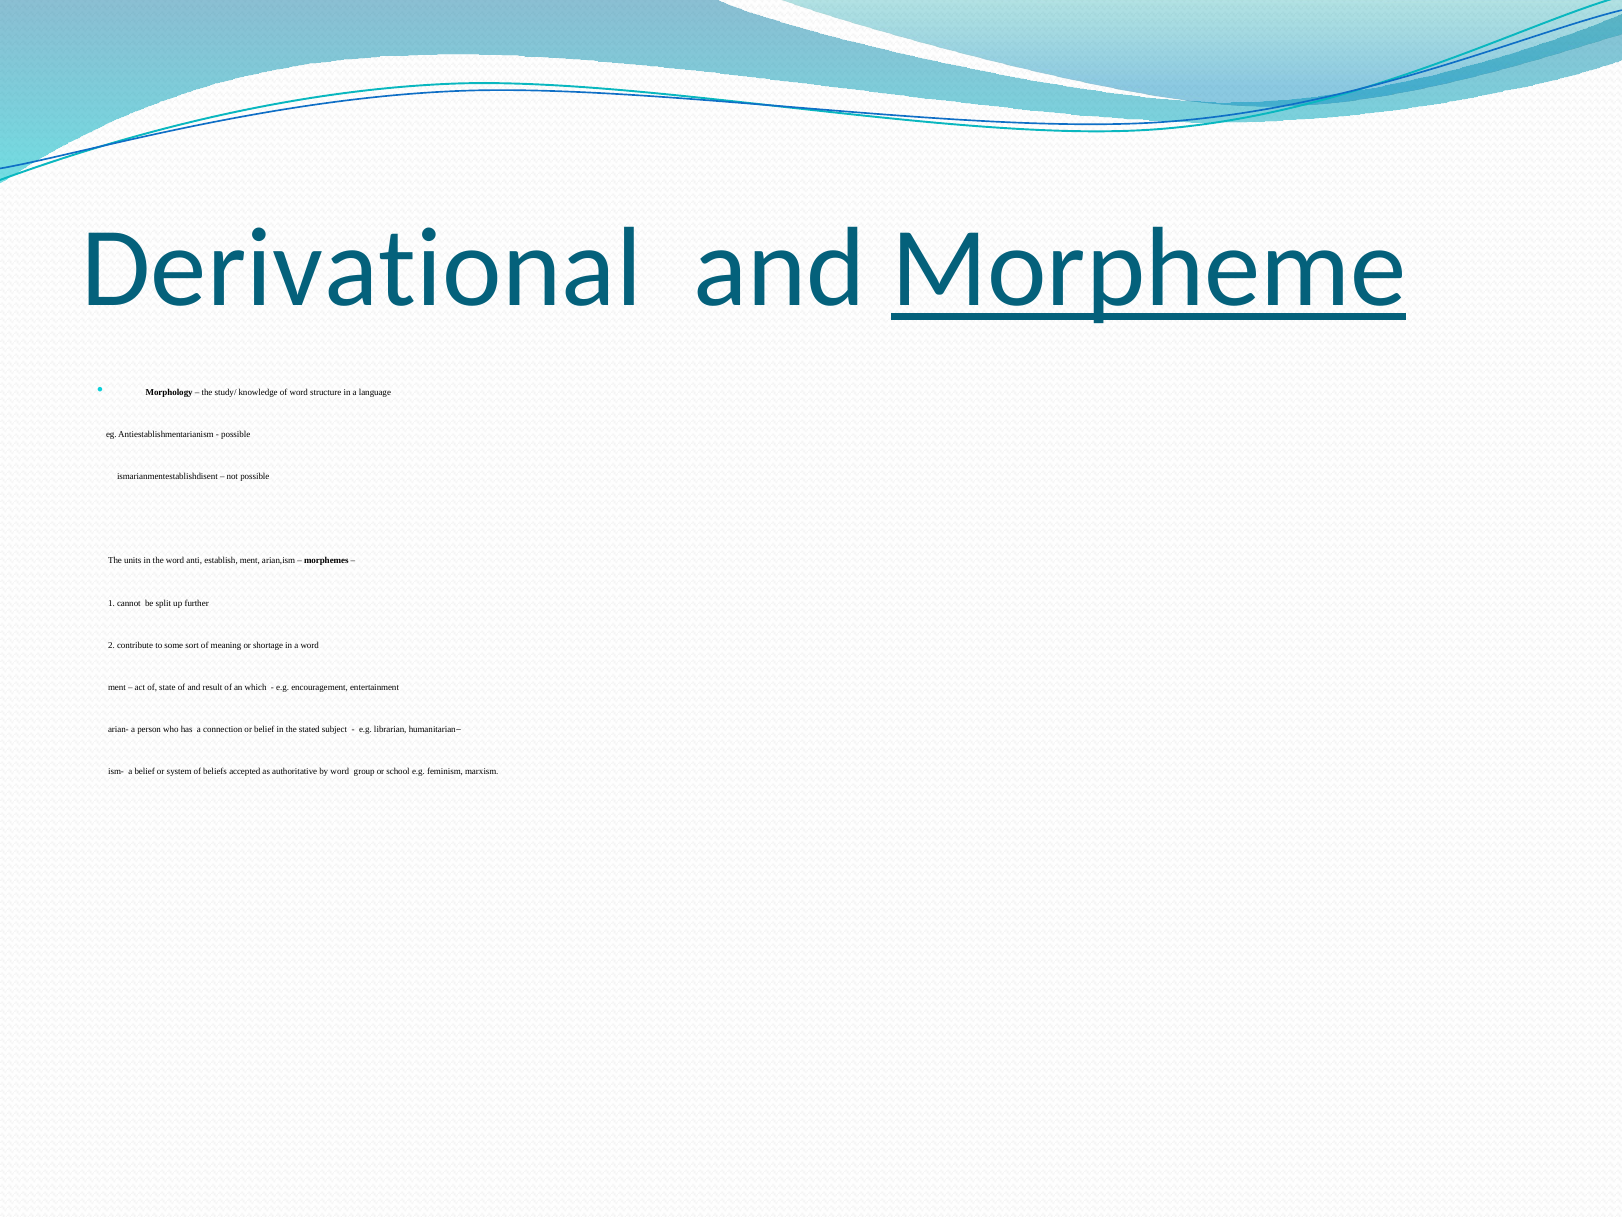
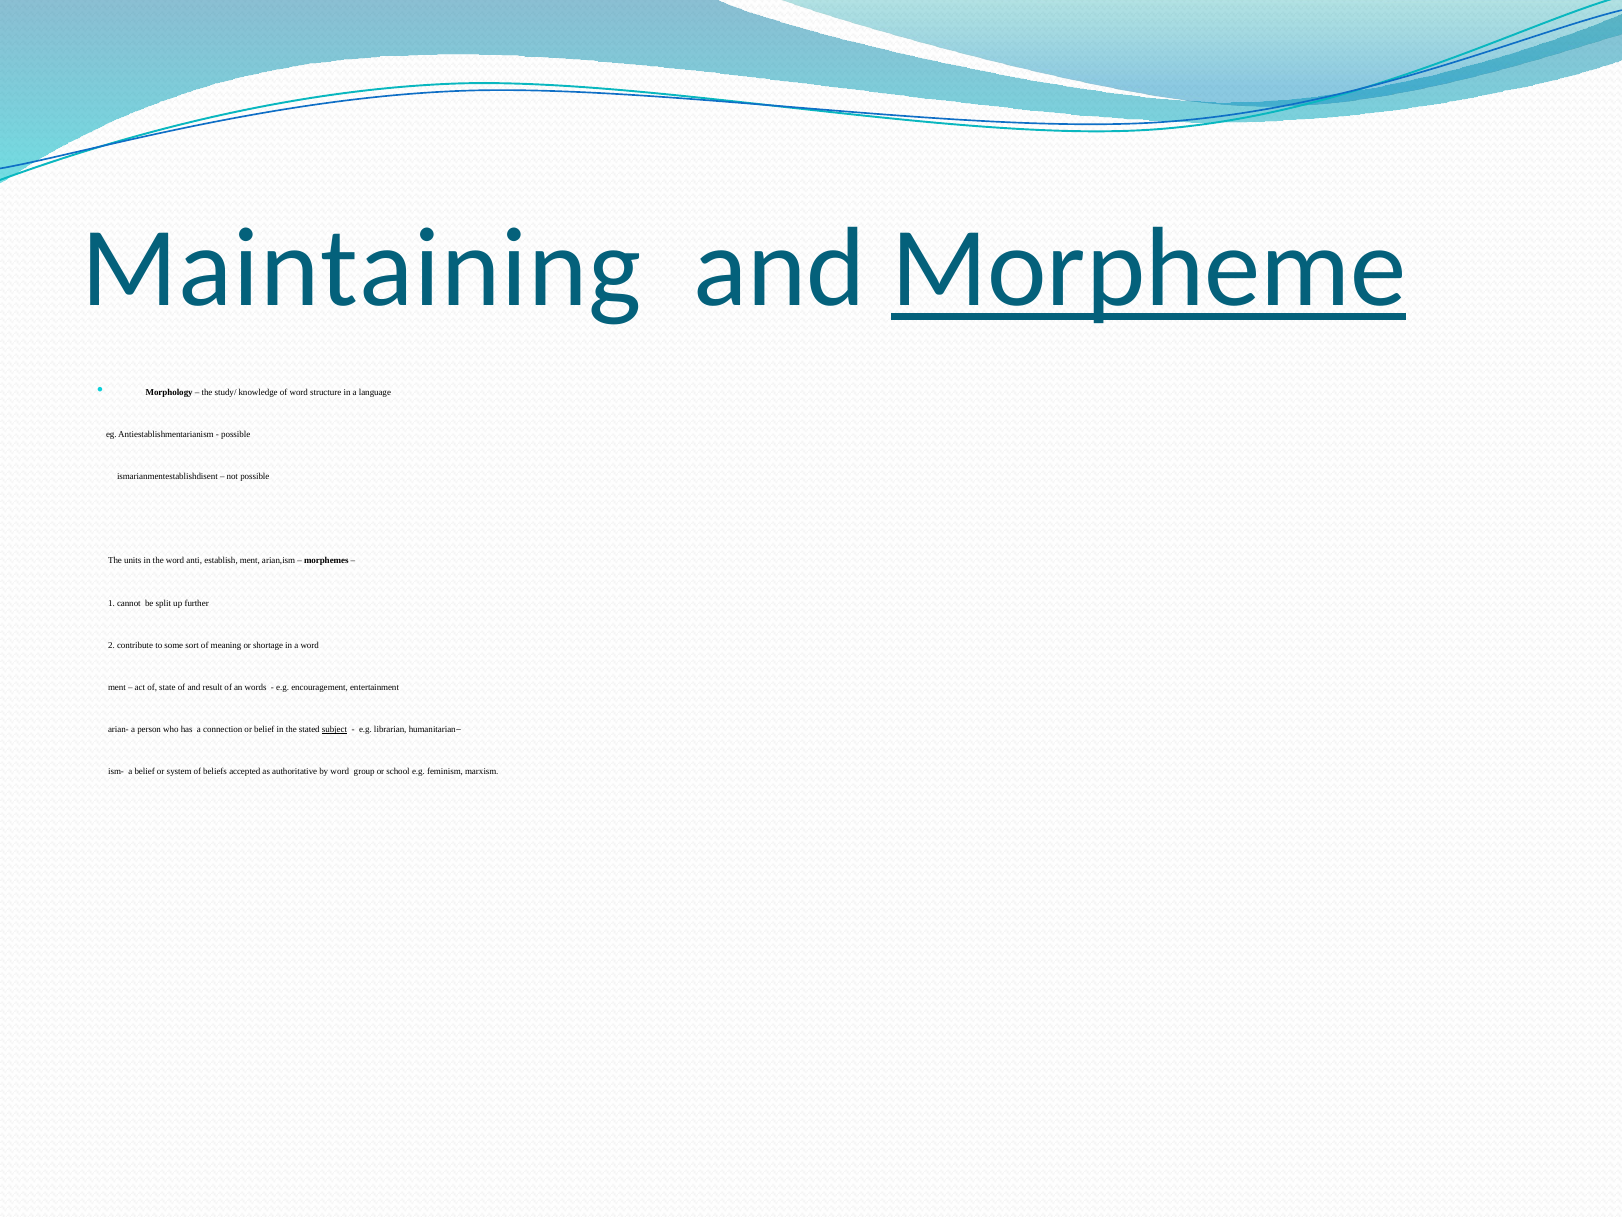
Derivational: Derivational -> Maintaining (361, 268)
which: which -> words (256, 687)
subject underline: none -> present (334, 729)
